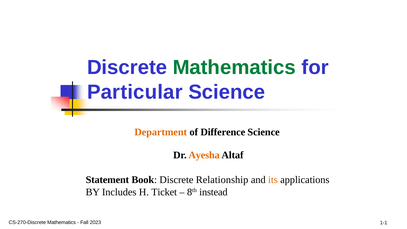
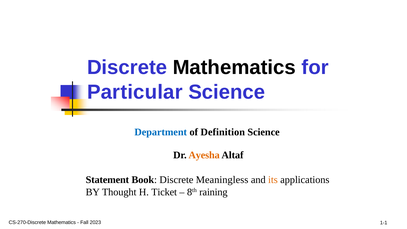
Mathematics colour: green -> black (234, 68)
Department colour: orange -> blue (161, 132)
Difference: Difference -> Definition (223, 132)
Relationship: Relationship -> Meaningless (222, 180)
Includes: Includes -> Thought (119, 192)
instead: instead -> raining (213, 192)
